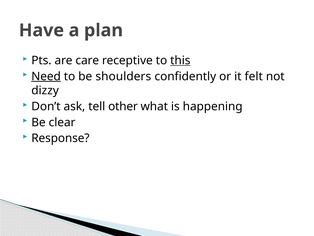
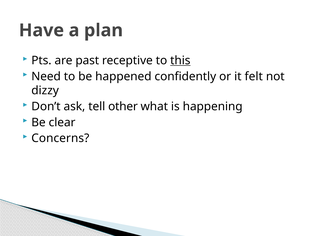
care: care -> past (87, 60)
Need underline: present -> none (46, 76)
shoulders: shoulders -> happened (123, 76)
Response: Response -> Concerns (60, 138)
